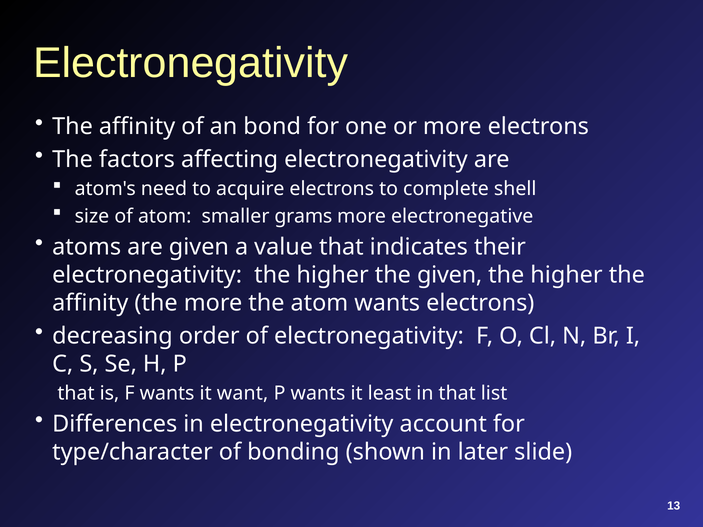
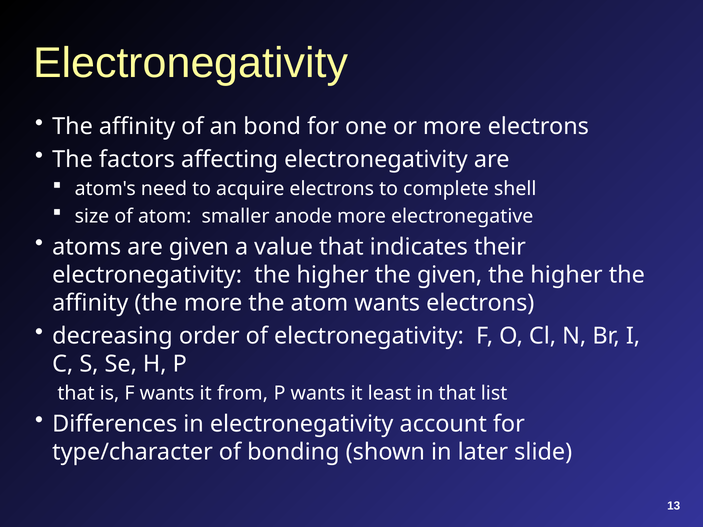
grams: grams -> anode (303, 216)
want: want -> from (243, 394)
